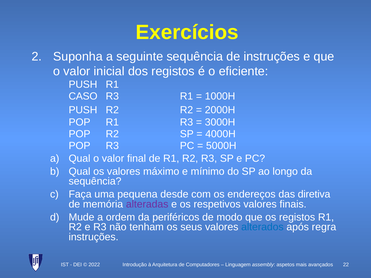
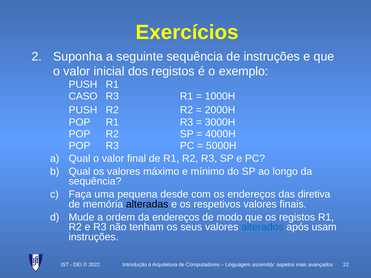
eficiente: eficiente -> exemplo (244, 71)
alteradas colour: purple -> black (147, 204)
da periféricos: periféricos -> endereços (176, 217)
regra: regra -> usam (324, 227)
